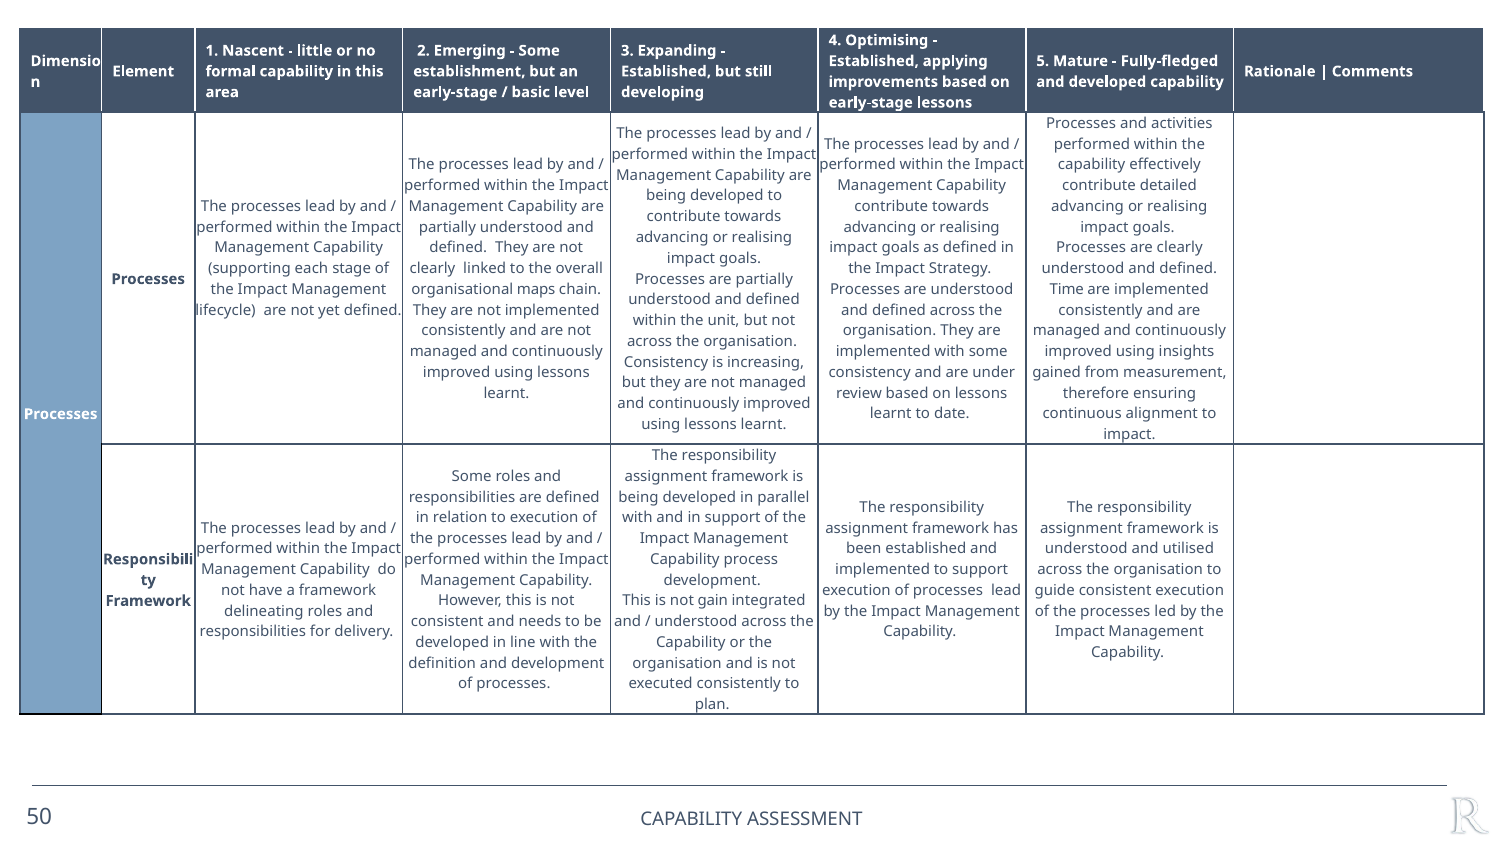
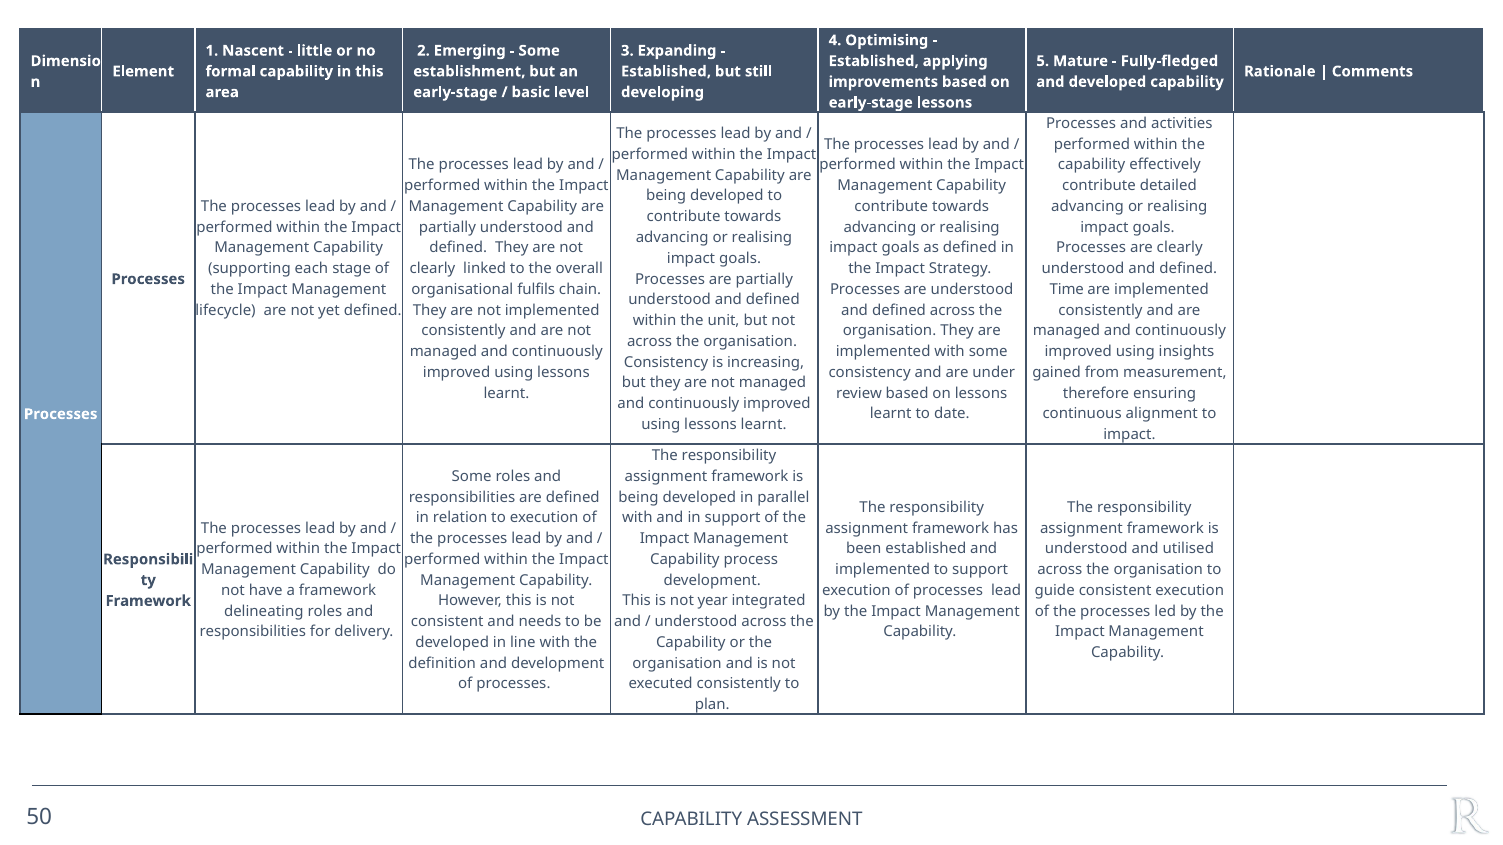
maps: maps -> fulfils (536, 290)
gain: gain -> year (713, 601)
